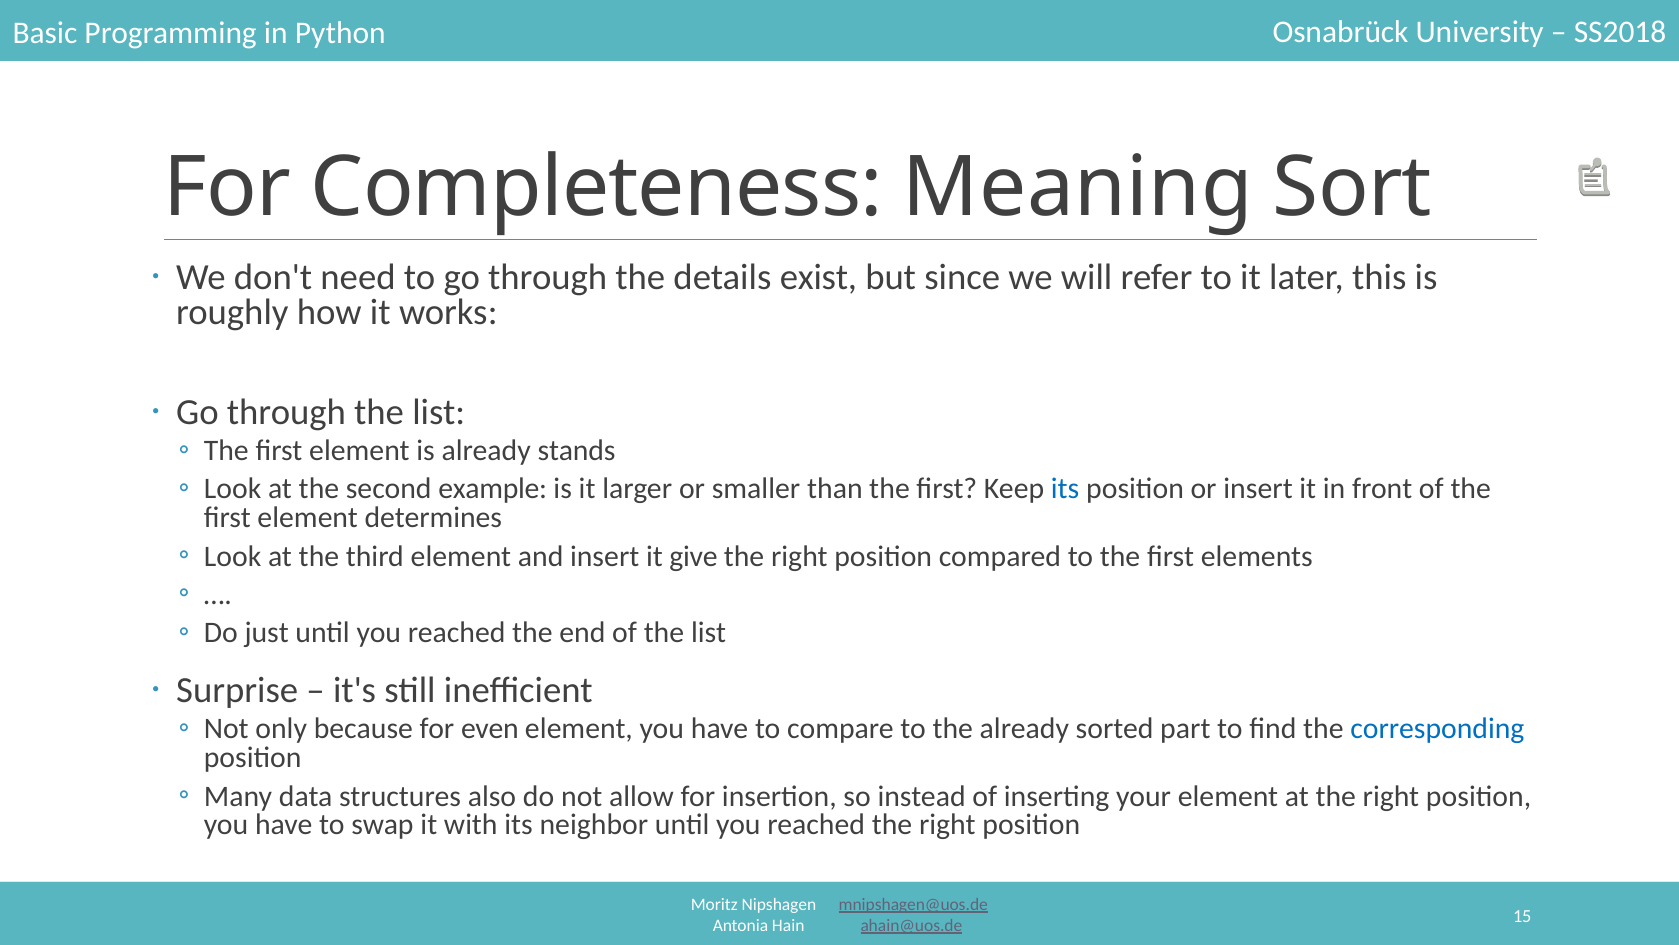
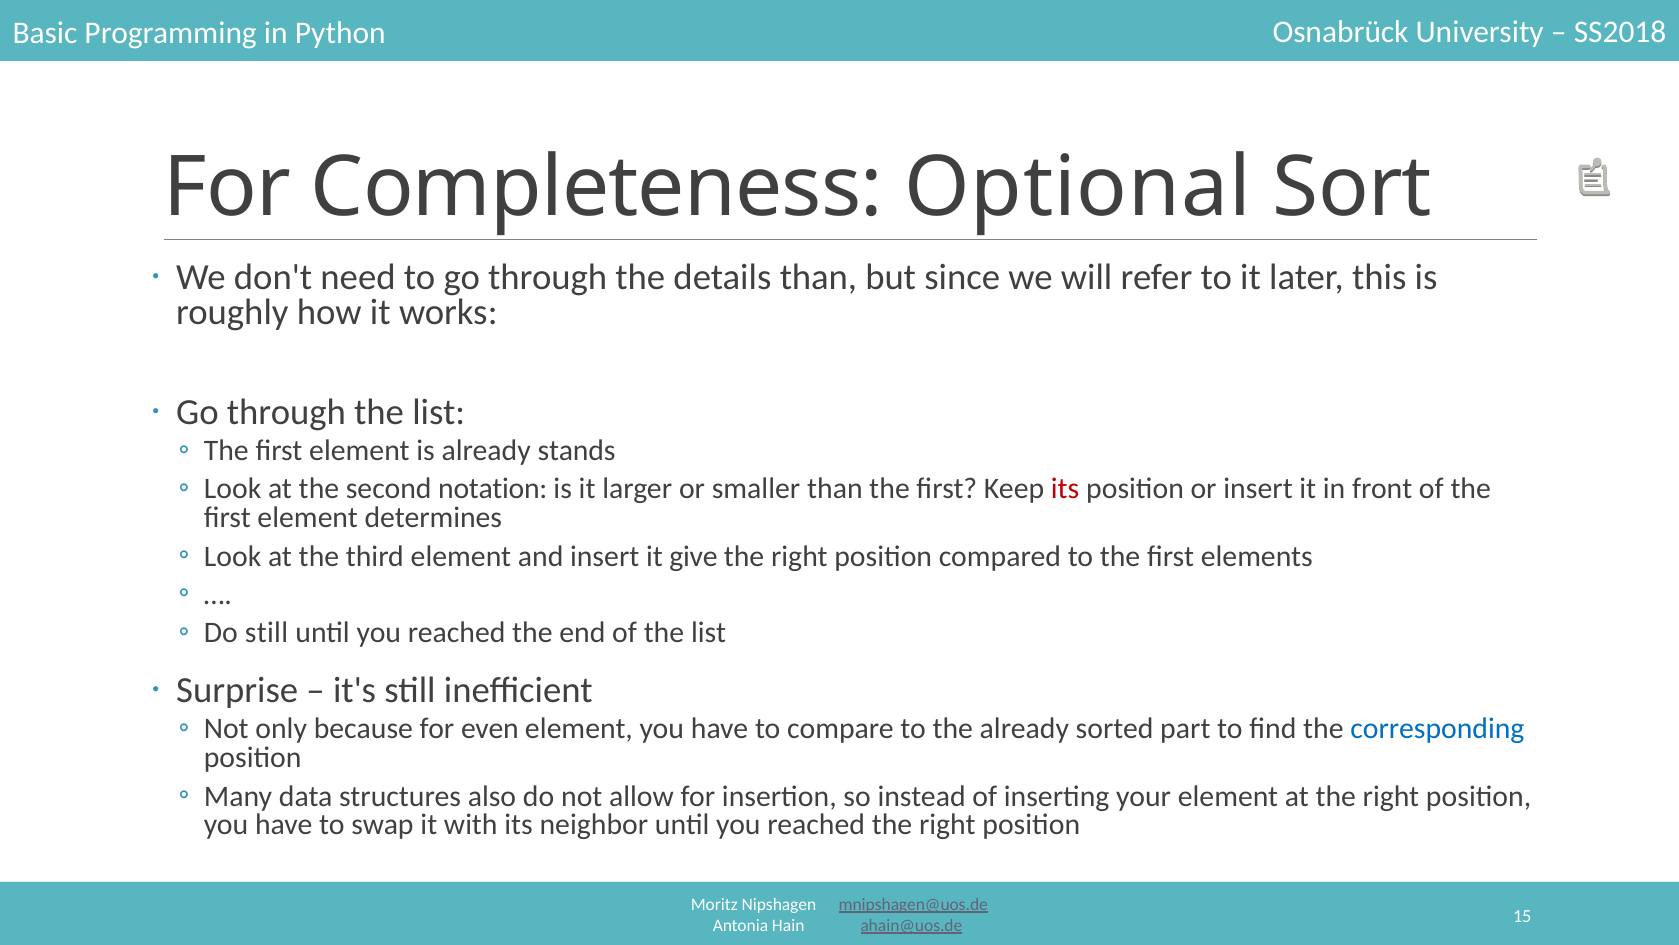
Meaning: Meaning -> Optional (1078, 188)
details exist: exist -> than (818, 277)
example: example -> notation (493, 489)
its colour: blue -> red (1065, 489)
Do just: just -> still (267, 633)
